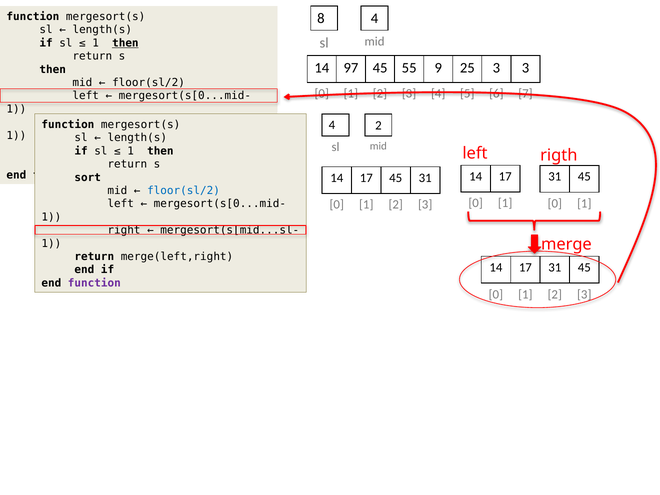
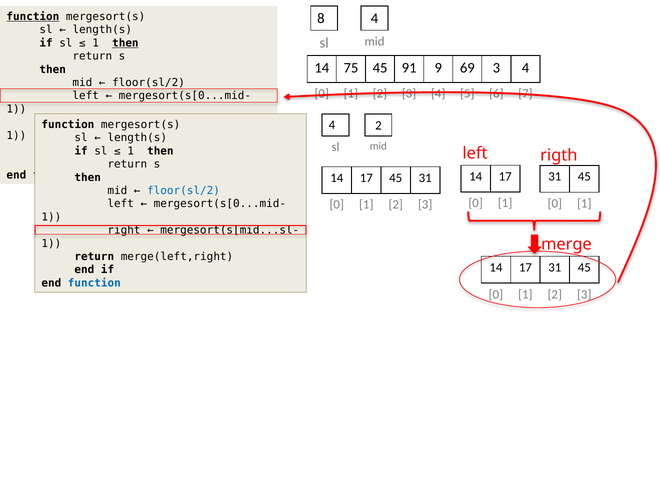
function underline: none -> present (33, 17)
97: 97 -> 75 (351, 68)
55: 55 -> 91 (409, 68)
25: 25 -> 69 (467, 68)
3: 3 -> 4 (526, 68)
sort: sort -> then (88, 177)
function colour: purple -> blue (94, 283)
